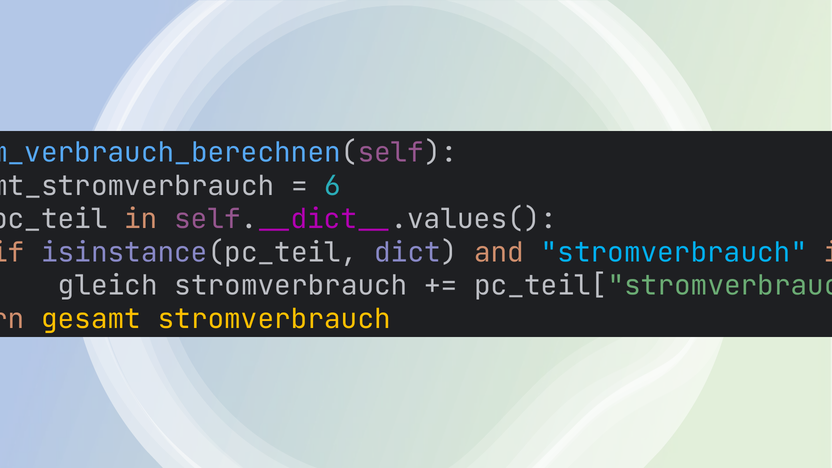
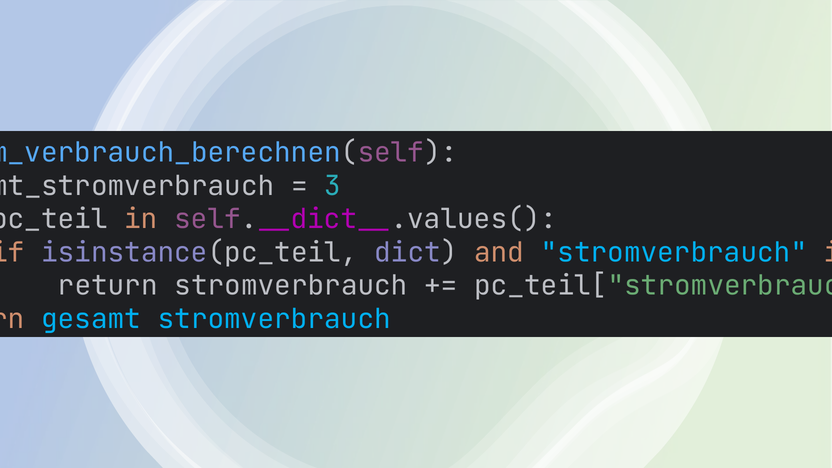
6: 6 -> 3 (333, 186)
gleich_stromverbrauch: gleich_stromverbrauch -> return_stromverbrauch (233, 286)
gesamt_stromverbrauch colour: yellow -> light blue (216, 319)
